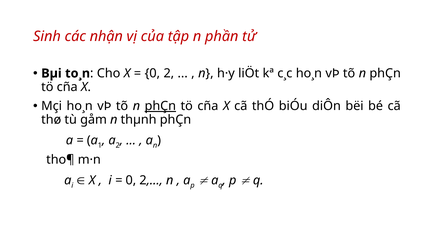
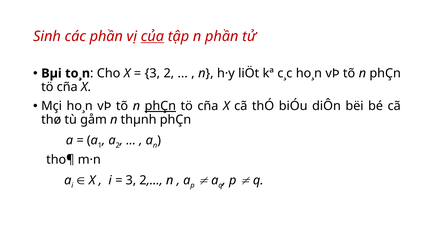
các nhận: nhận -> phần (106, 36)
của underline: none -> present (152, 36)
0: 0 -> 3 (152, 73)
0: 0 -> 3 (131, 180)
